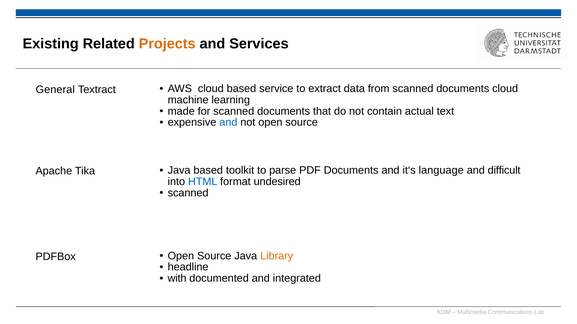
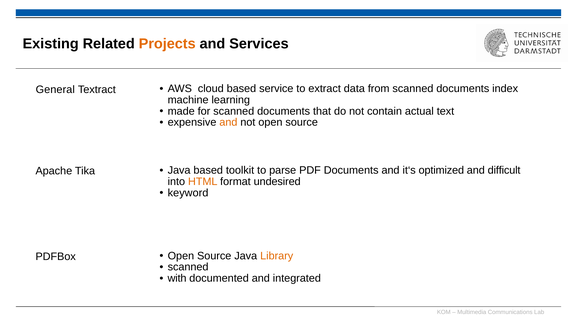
documents cloud: cloud -> index (505, 89)
and colour: blue -> orange (228, 123)
language: language -> optimized (441, 171)
HTML colour: blue -> orange (203, 182)
scanned: scanned -> keyword (188, 193)
headline: headline -> scanned (188, 267)
